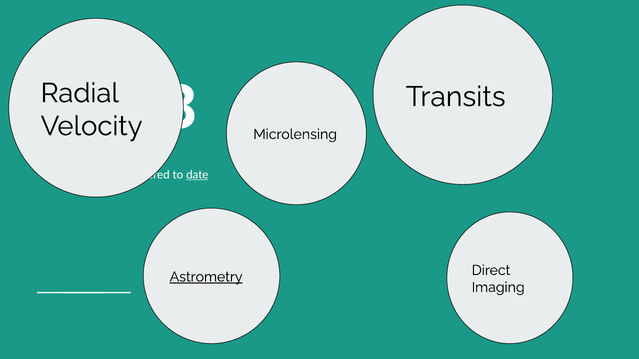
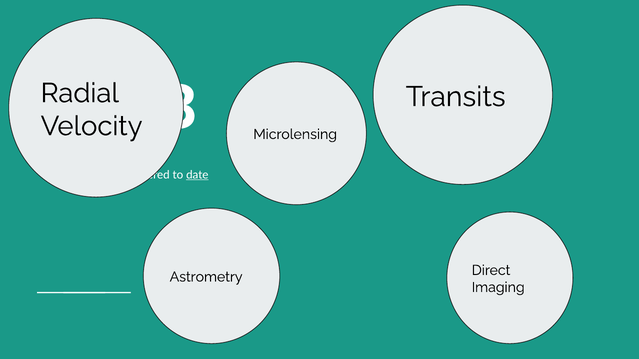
Astrometry underline: present -> none (206, 277)
